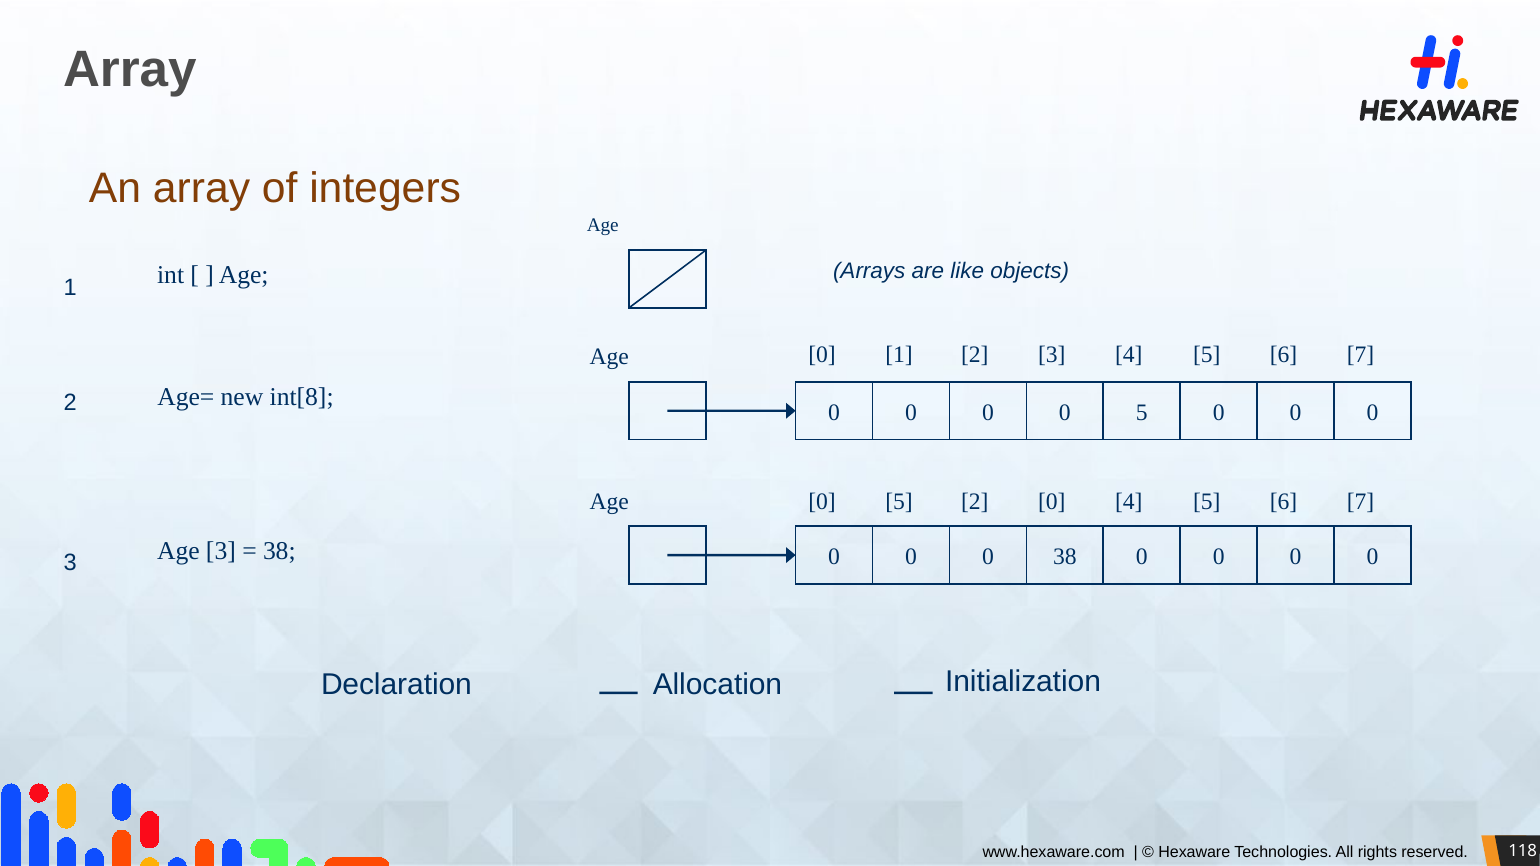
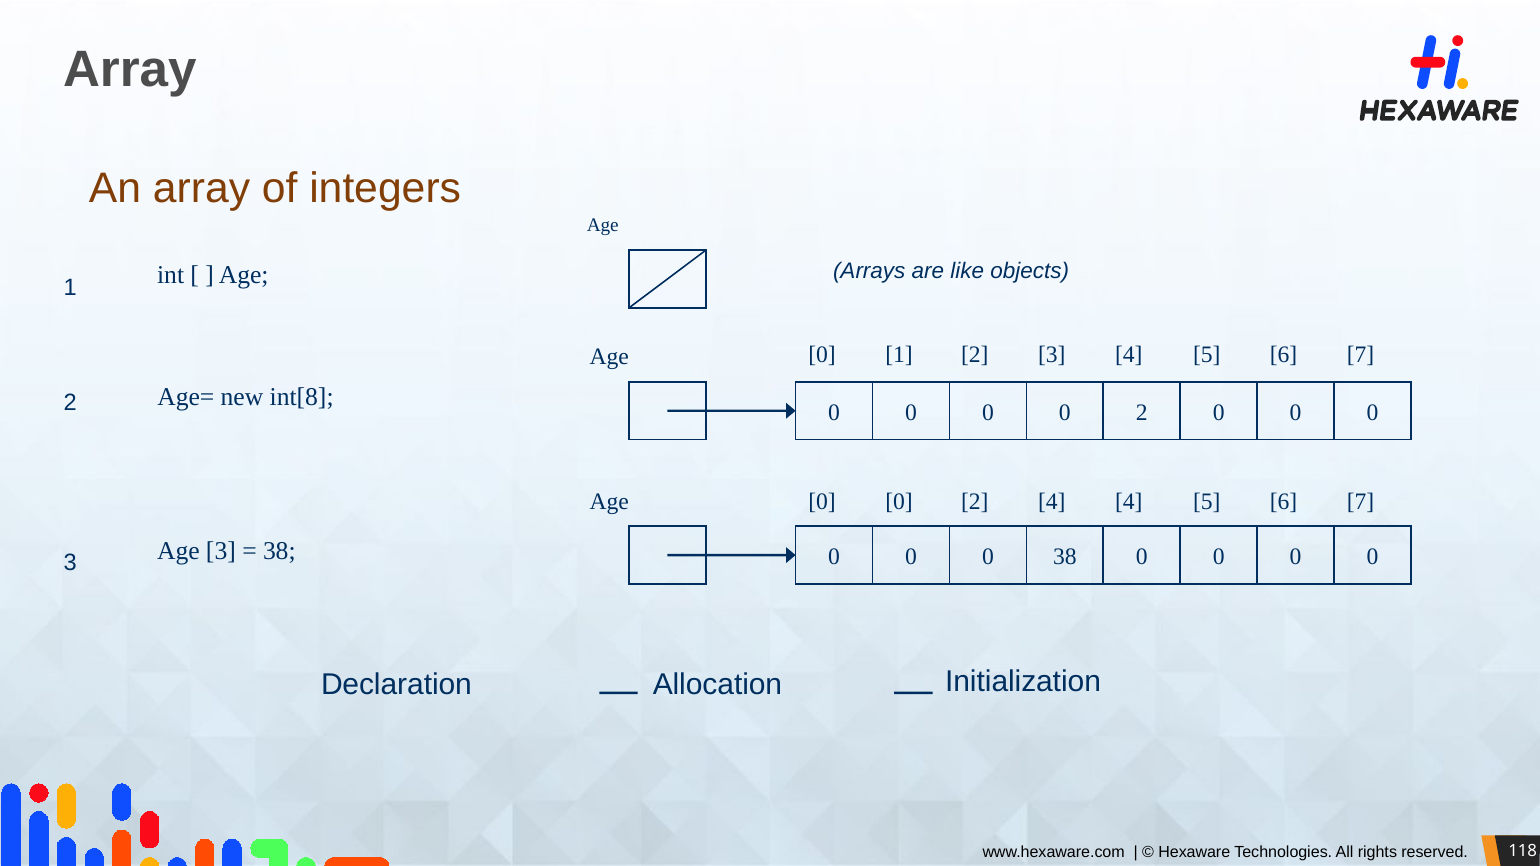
5: 5 -> 2 (1142, 412)
5: 5 -> 0 (899, 501)
2 0: 0 -> 4 (1052, 501)
